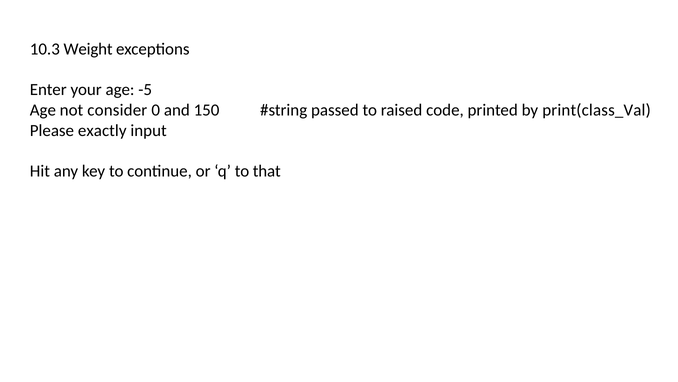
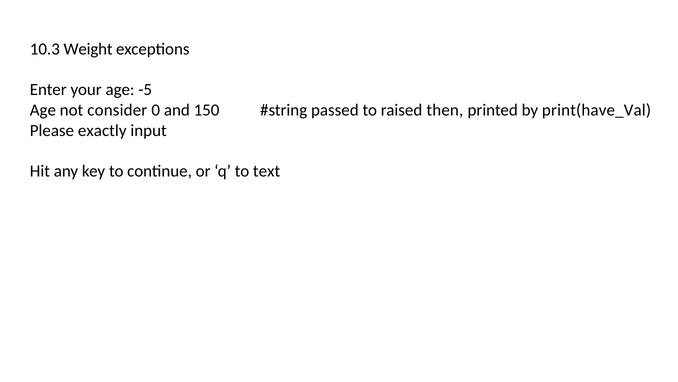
code: code -> then (445, 110)
print(class_Val: print(class_Val -> print(have_Val (597, 110)
that: that -> text (267, 171)
